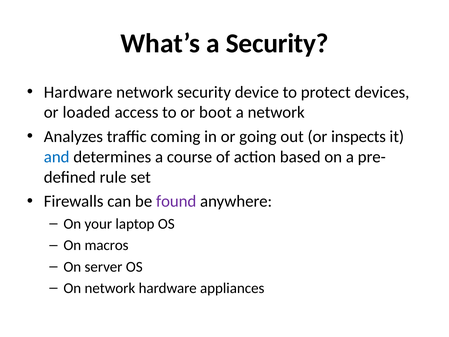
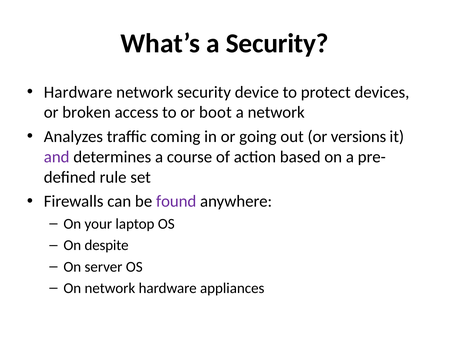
loaded: loaded -> broken (87, 112)
inspects: inspects -> versions (358, 137)
and colour: blue -> purple (57, 157)
macros: macros -> despite (107, 245)
